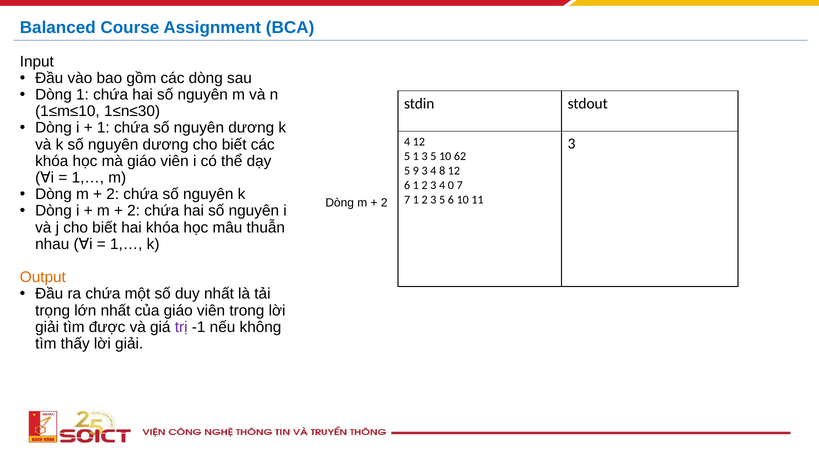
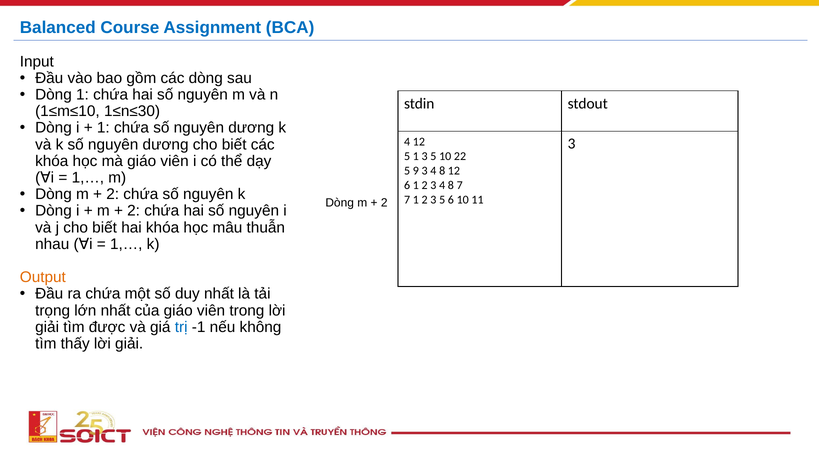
62: 62 -> 22 (460, 156)
2 3 4 0: 0 -> 8 (451, 185)
trị colour: purple -> blue (181, 327)
